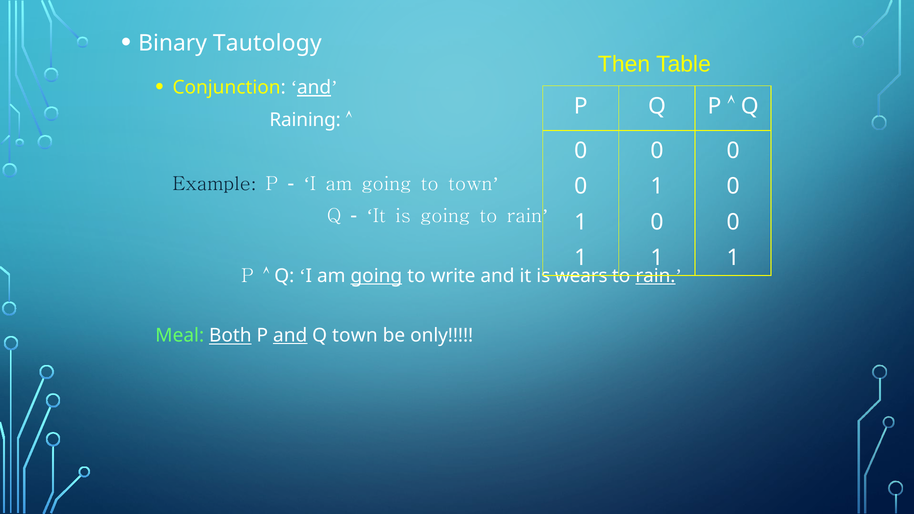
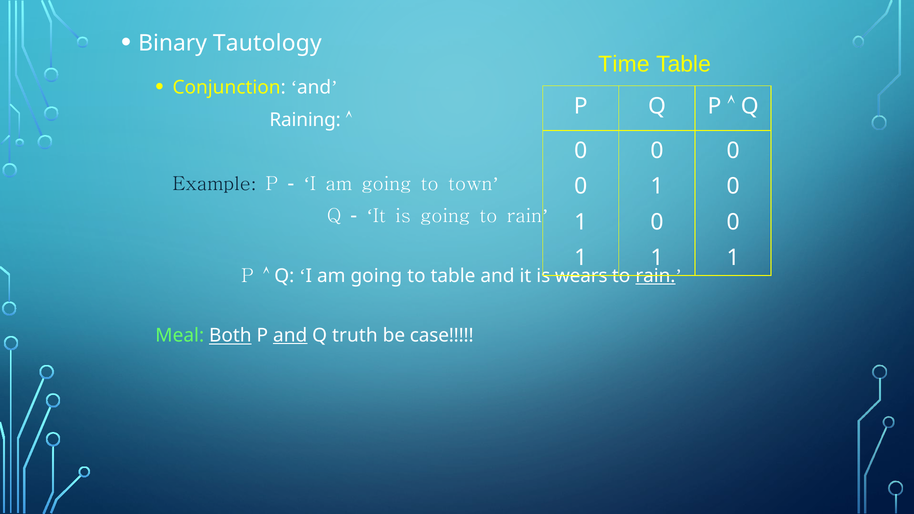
Then: Then -> Time (624, 64)
and underline: present -> none (314, 88)
going underline: present -> none (376, 276)
to write: write -> table (453, 276)
Q town: town -> truth (355, 335)
only: only -> case (442, 335)
